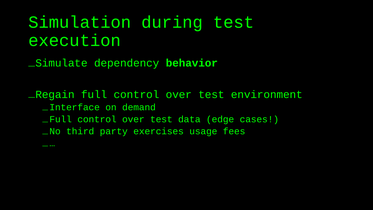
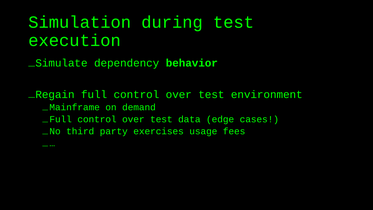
Interface: Interface -> Mainframe (75, 107)
